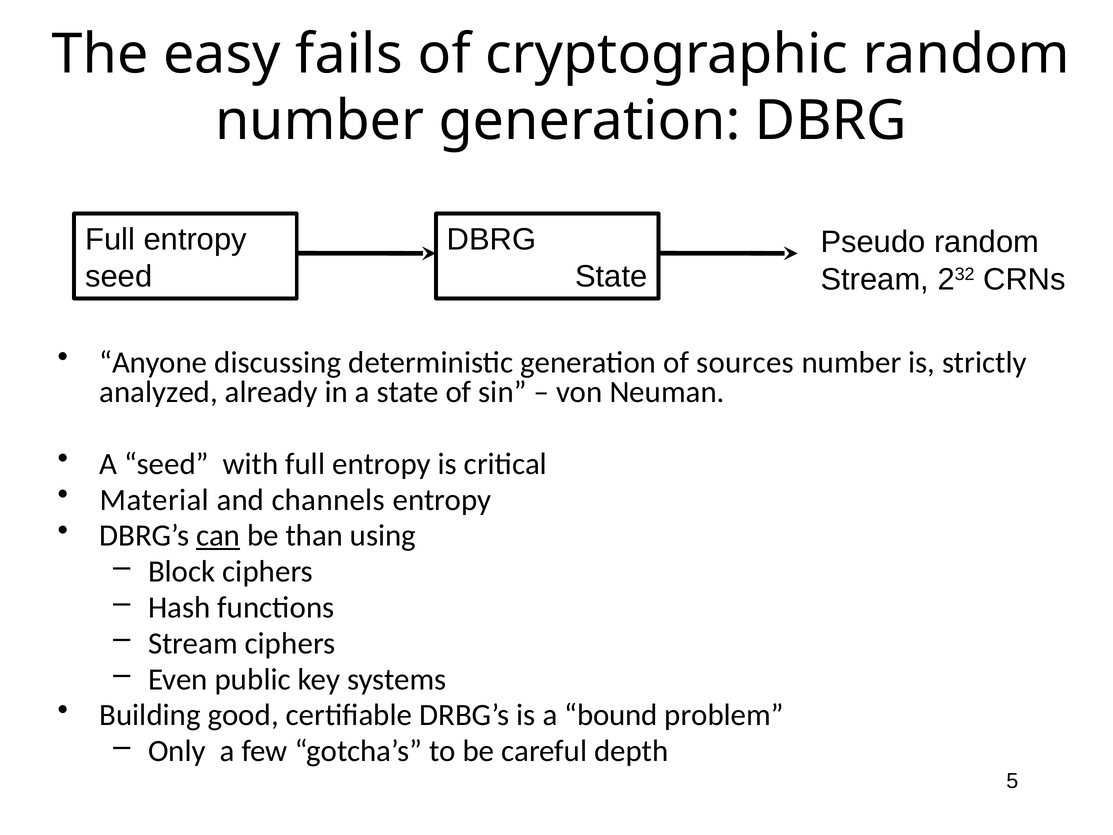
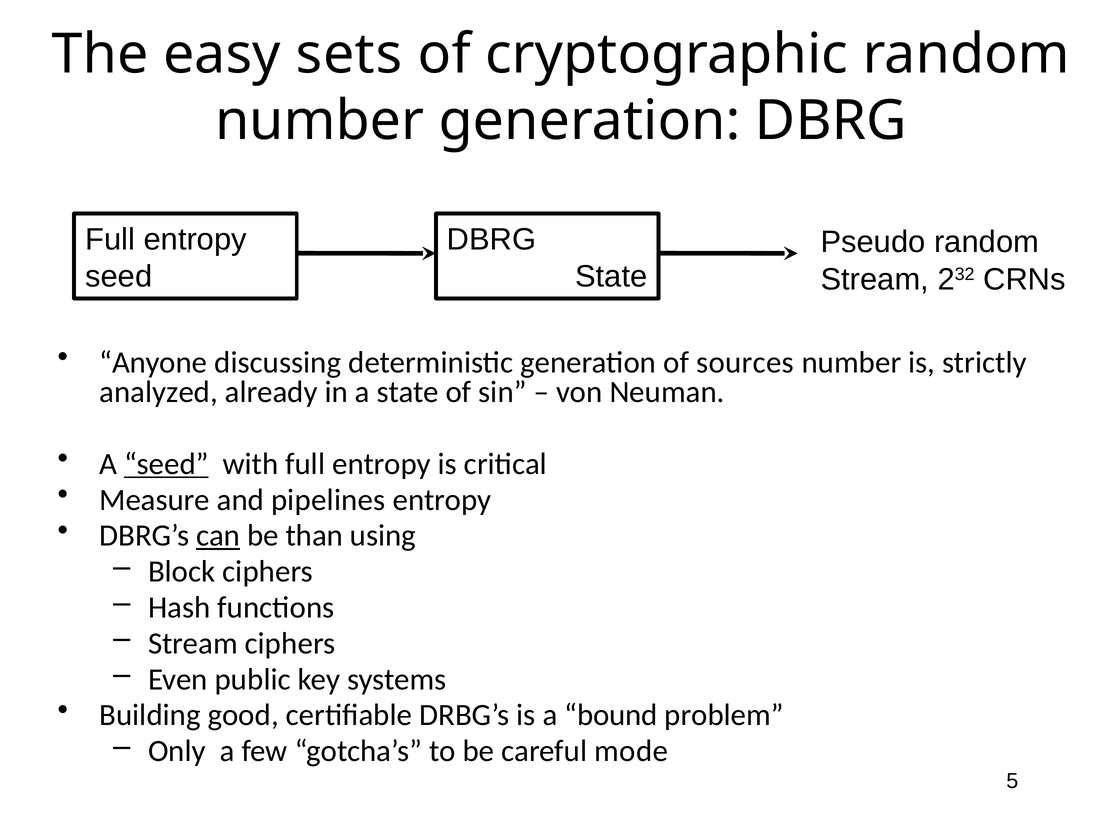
fails: fails -> sets (349, 54)
seed underline: none -> present (166, 464)
Material: Material -> Measure (154, 500)
channels: channels -> pipelines (328, 500)
depth: depth -> mode (631, 751)
